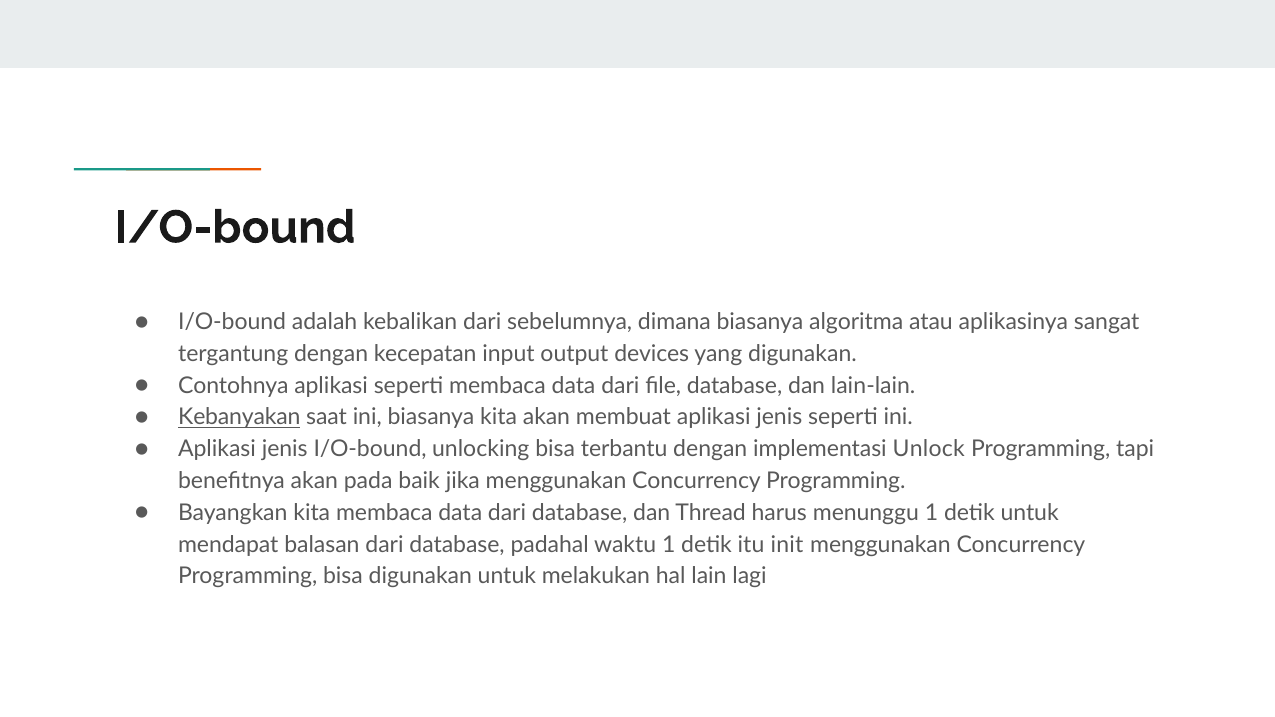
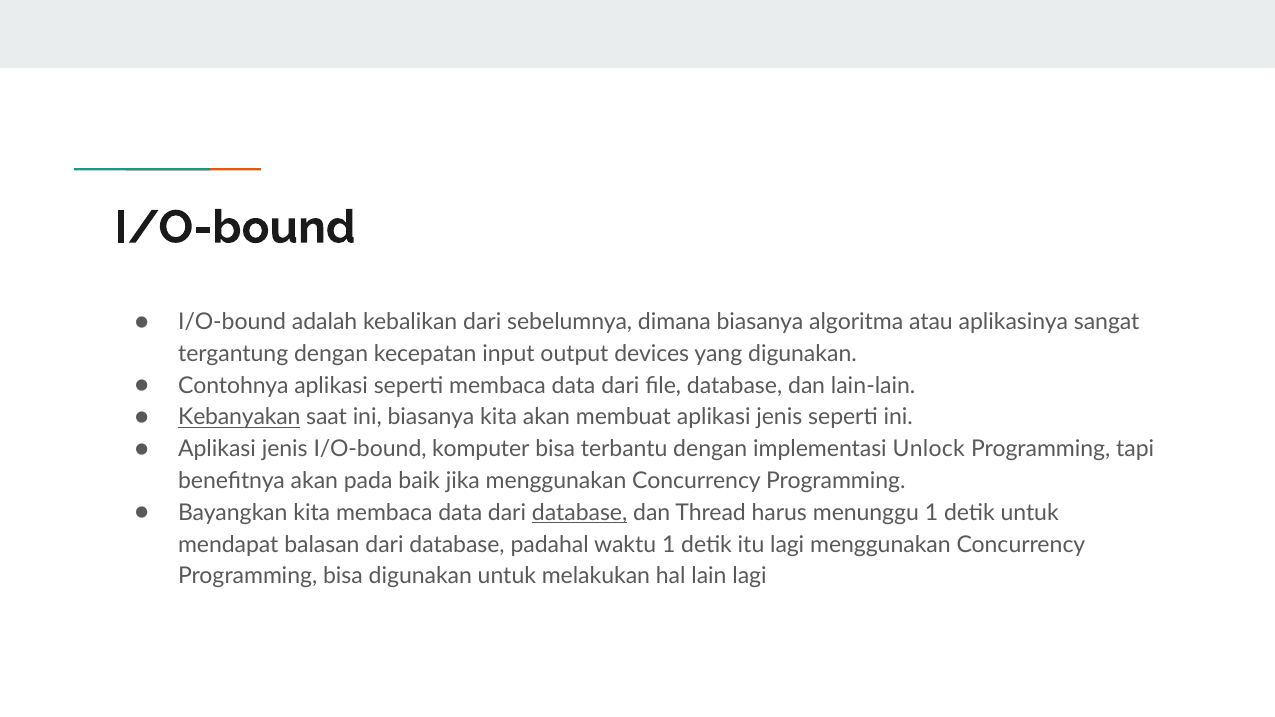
unlocking: unlocking -> komputer (481, 449)
database underline: none -> present (580, 513)
itu init: init -> lagi (787, 545)
